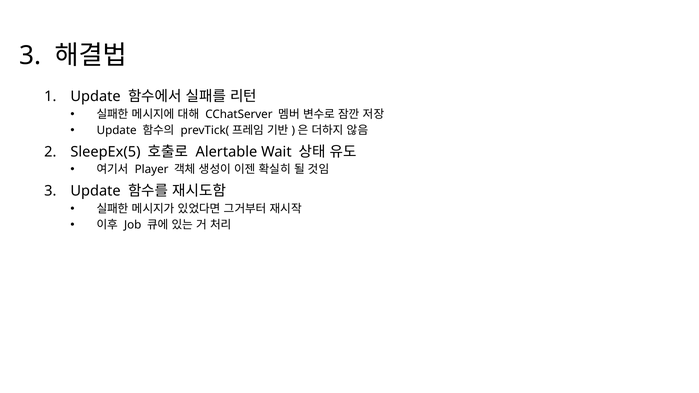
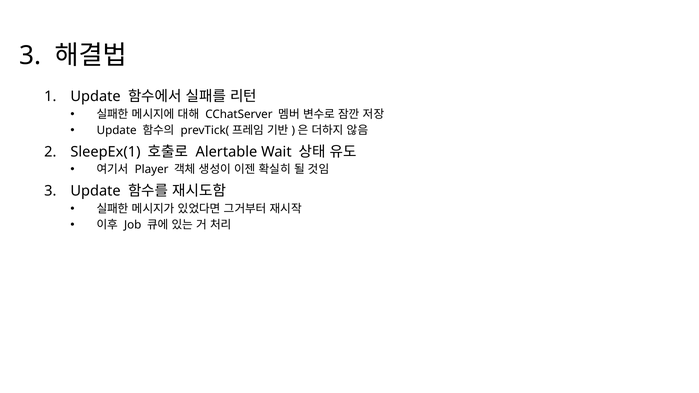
SleepEx(5: SleepEx(5 -> SleepEx(1 (105, 152)
